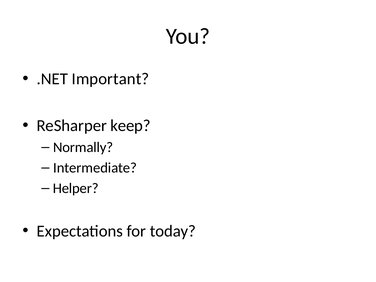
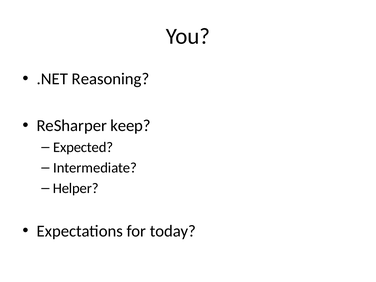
Important: Important -> Reasoning (111, 79)
Normally: Normally -> Expected (83, 147)
